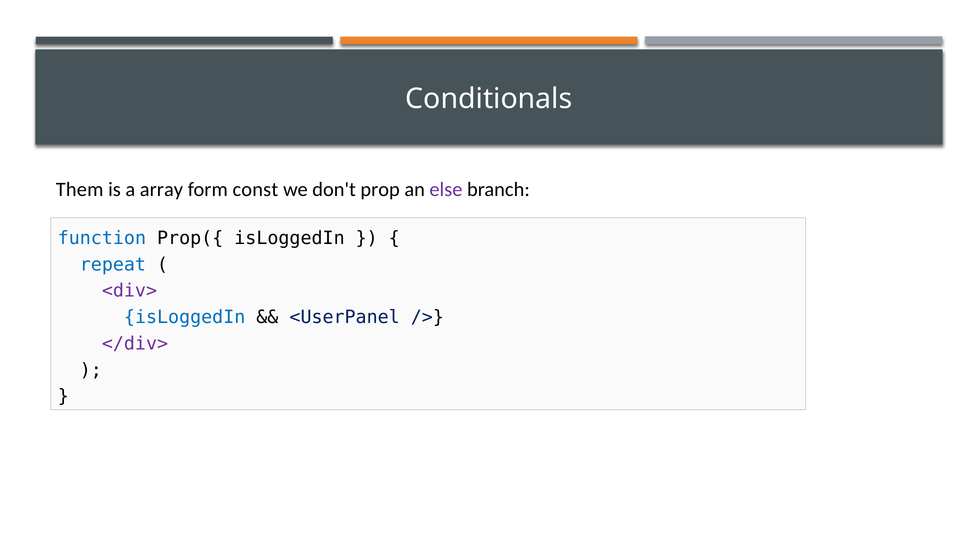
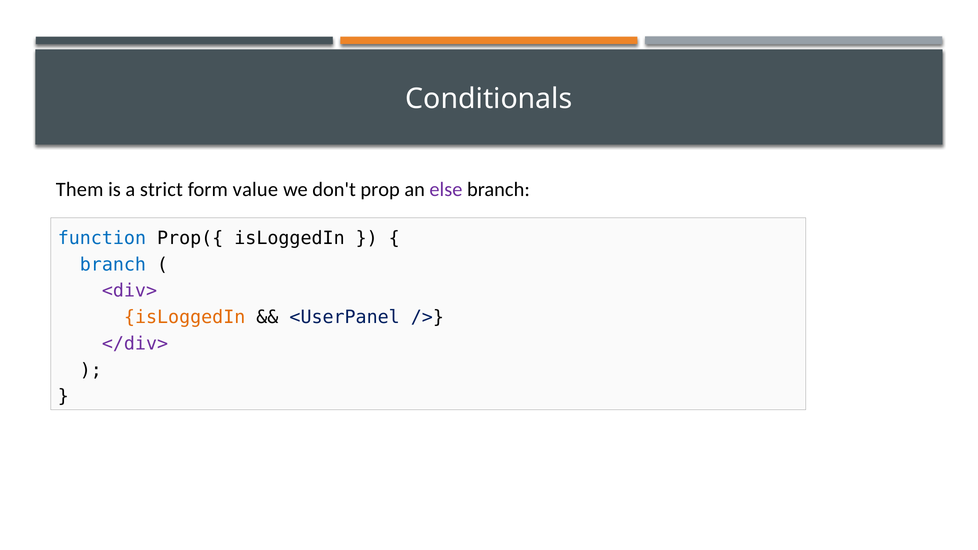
array: array -> strict (161, 190)
const: const -> value (255, 190)
repeat: repeat -> branch (113, 265)
isLoggedIn colour: blue -> orange (185, 317)
